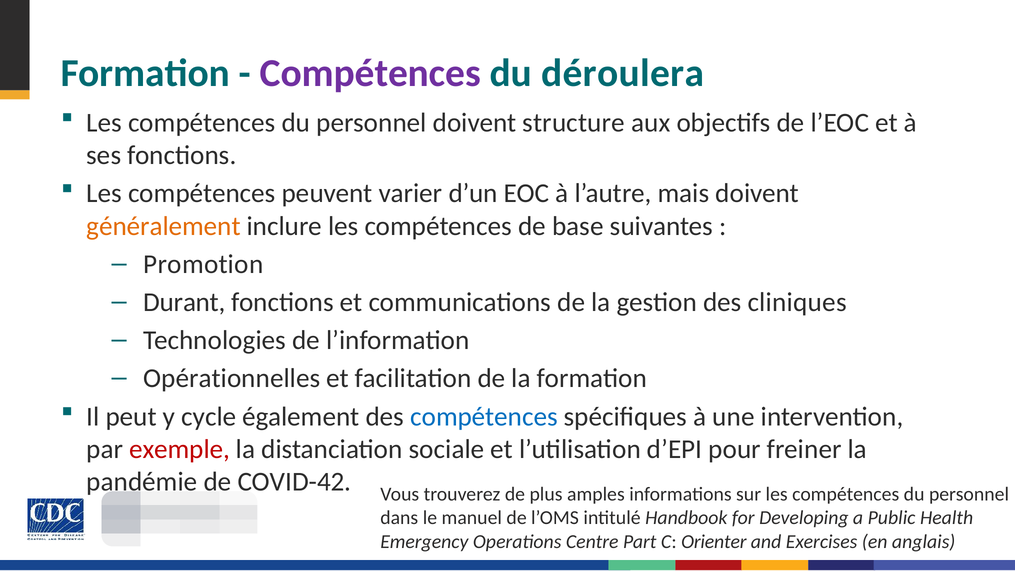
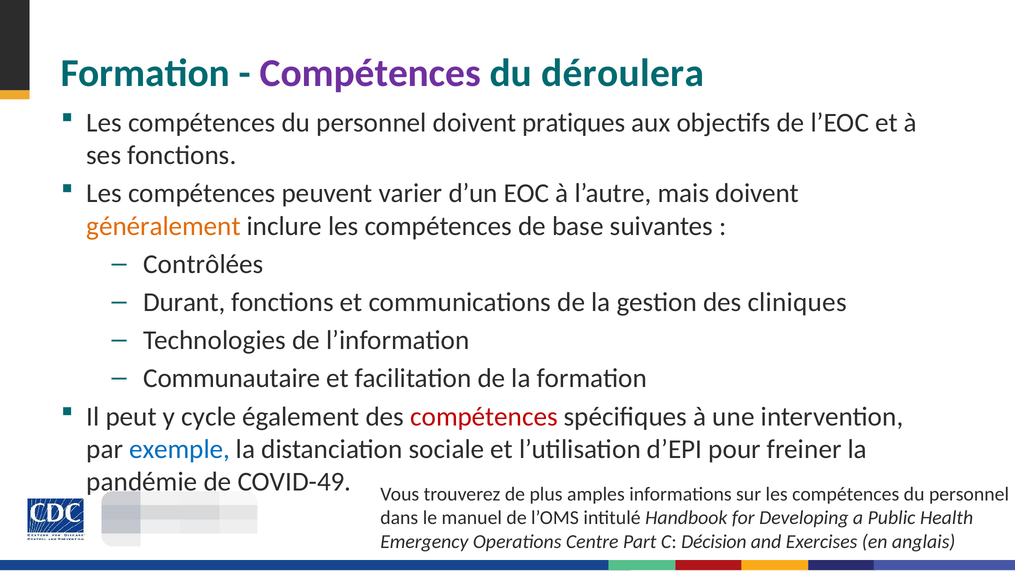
structure: structure -> pratiques (574, 123)
Promotion: Promotion -> Contrôlées (203, 264)
Opérationnelles: Opérationnelles -> Communautaire (232, 378)
compétences colour: blue -> red (484, 417)
exemple colour: red -> blue (180, 449)
COVID-42: COVID-42 -> COVID-49 (294, 482)
Orienter: Orienter -> Décision (714, 541)
